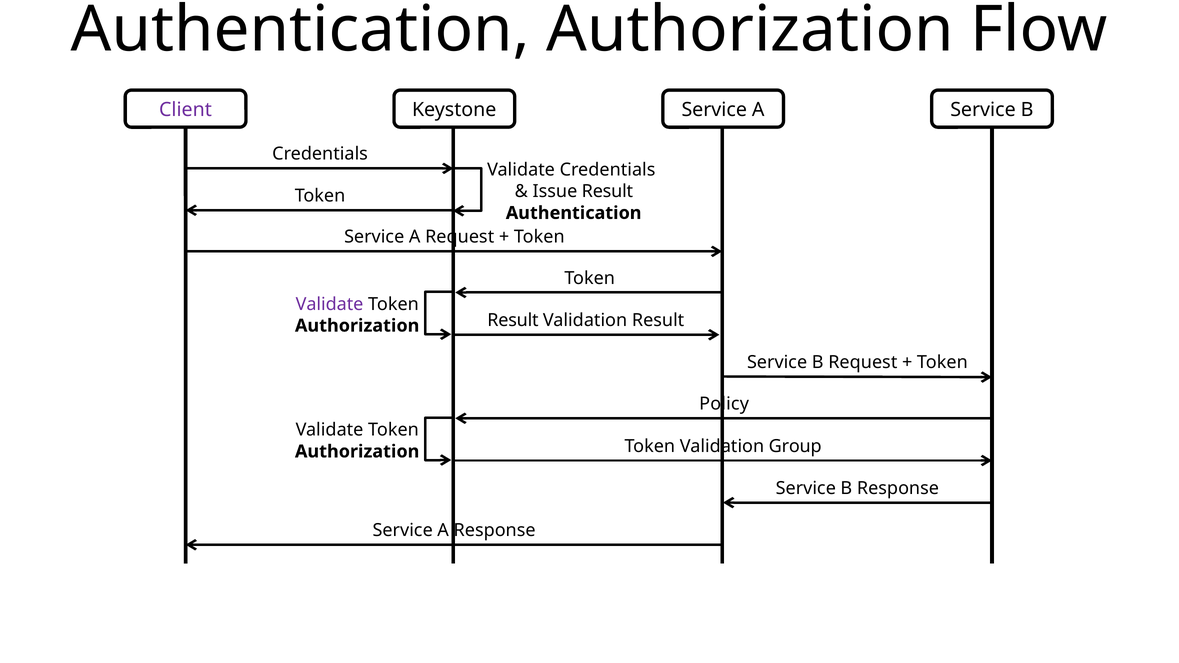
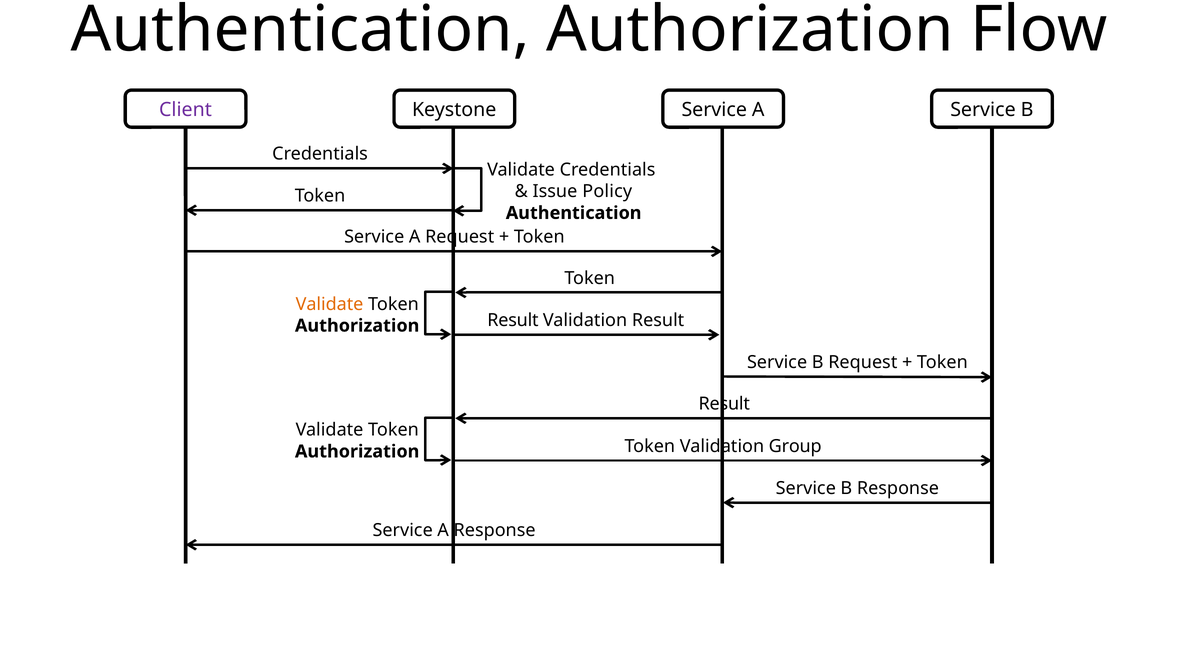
Issue Result: Result -> Policy (607, 191)
Validate colour: purple -> orange (330, 304)
Policy: Policy -> Result (724, 404)
